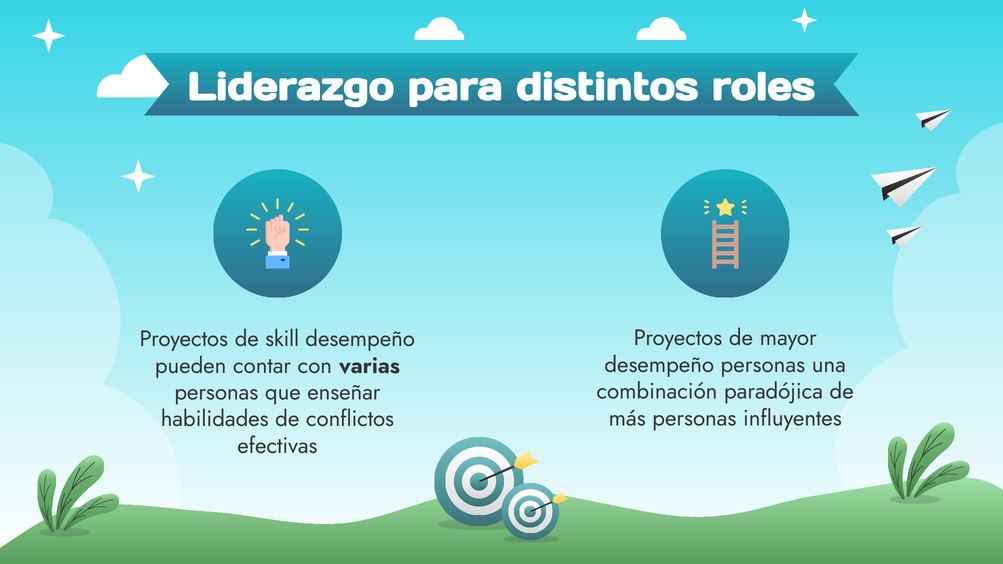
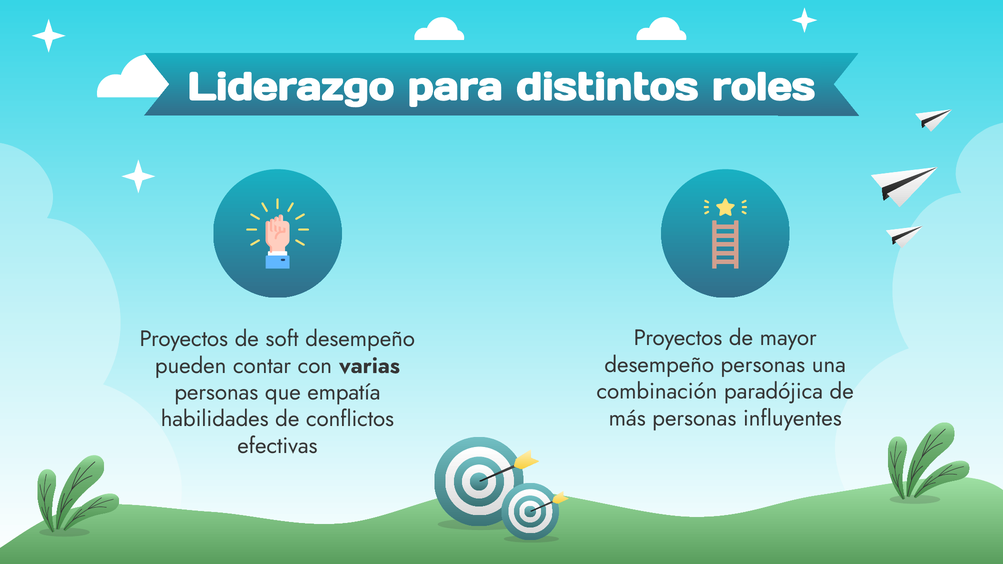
skill: skill -> soft (282, 339)
enseñar: enseñar -> empatía (344, 393)
